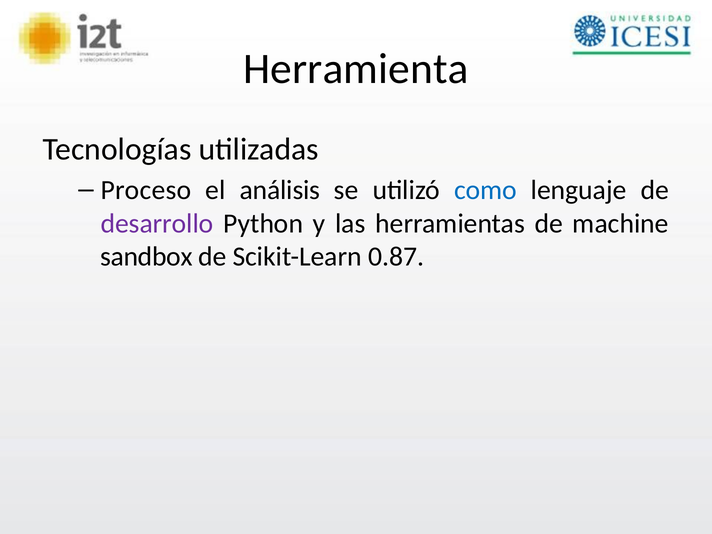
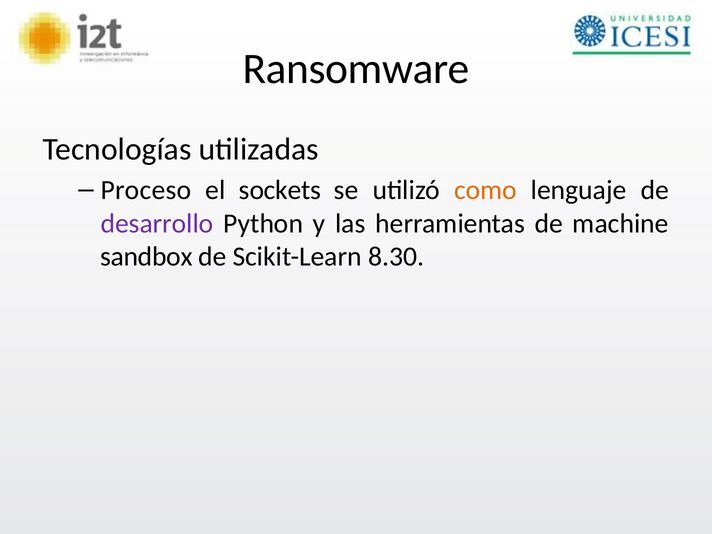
Herramienta: Herramienta -> Ransomware (356, 69)
análisis: análisis -> sockets (280, 190)
como colour: blue -> orange (486, 190)
0.87: 0.87 -> 8.30 (396, 257)
